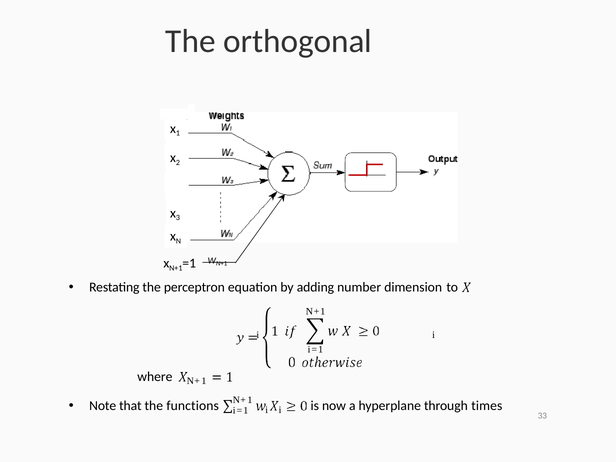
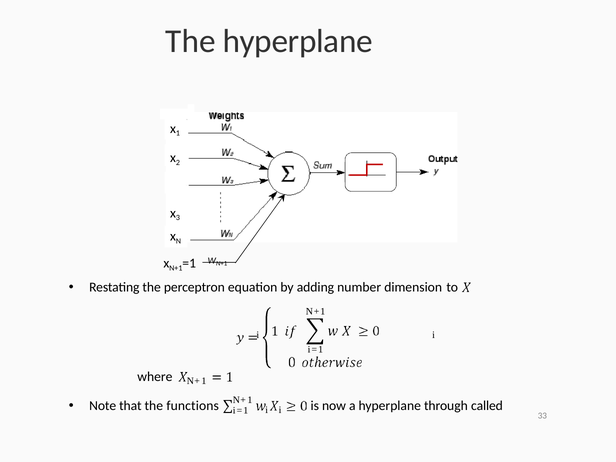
The orthogonal: orthogonal -> hyperplane (298, 41)
times: times -> called (487, 406)
